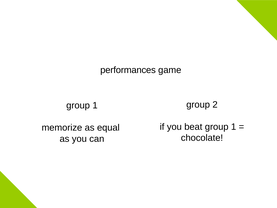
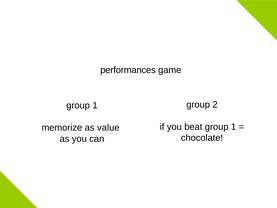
equal: equal -> value (108, 128)
